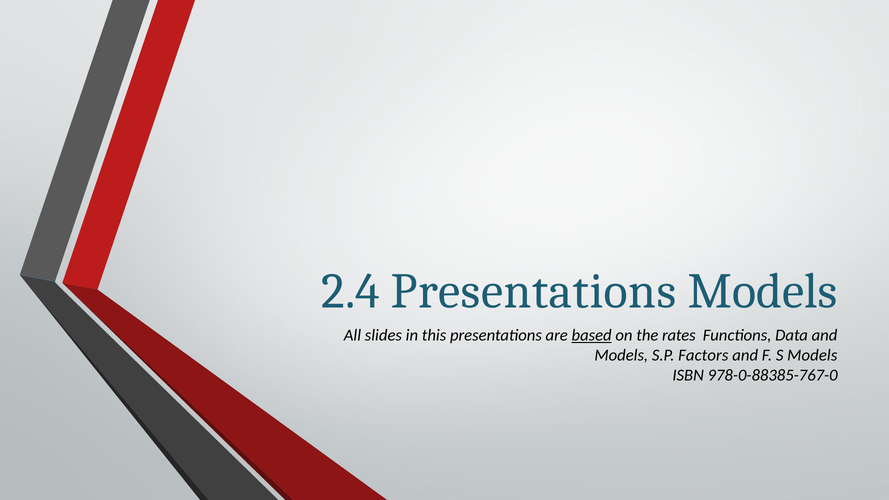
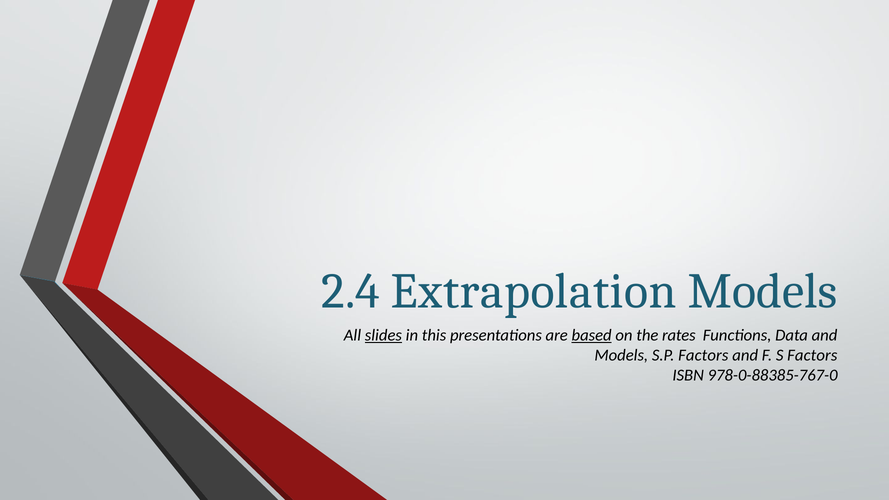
2.4 Presentations: Presentations -> Extrapolation (534, 291)
slides underline: none -> present (383, 336)
S Models: Models -> Factors (812, 356)
